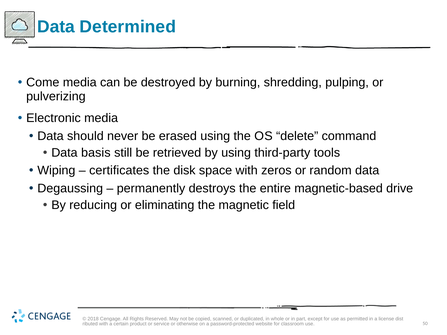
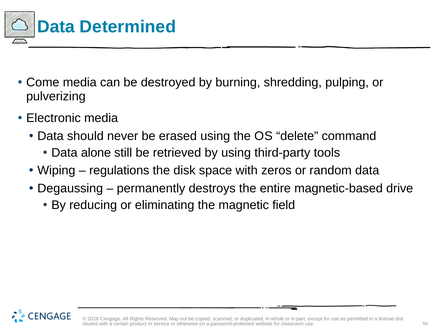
basis: basis -> alone (96, 153)
certificates: certificates -> regulations (119, 171)
